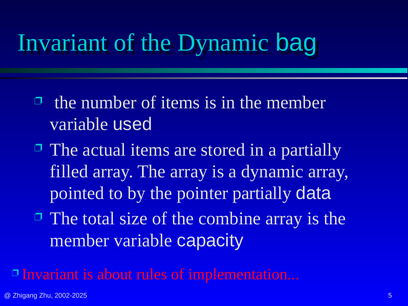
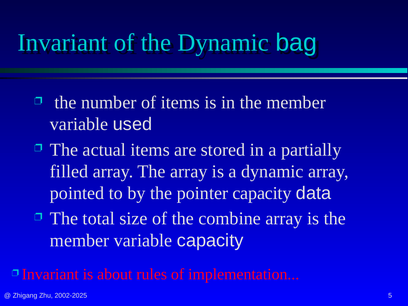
pointer partially: partially -> capacity (262, 193)
